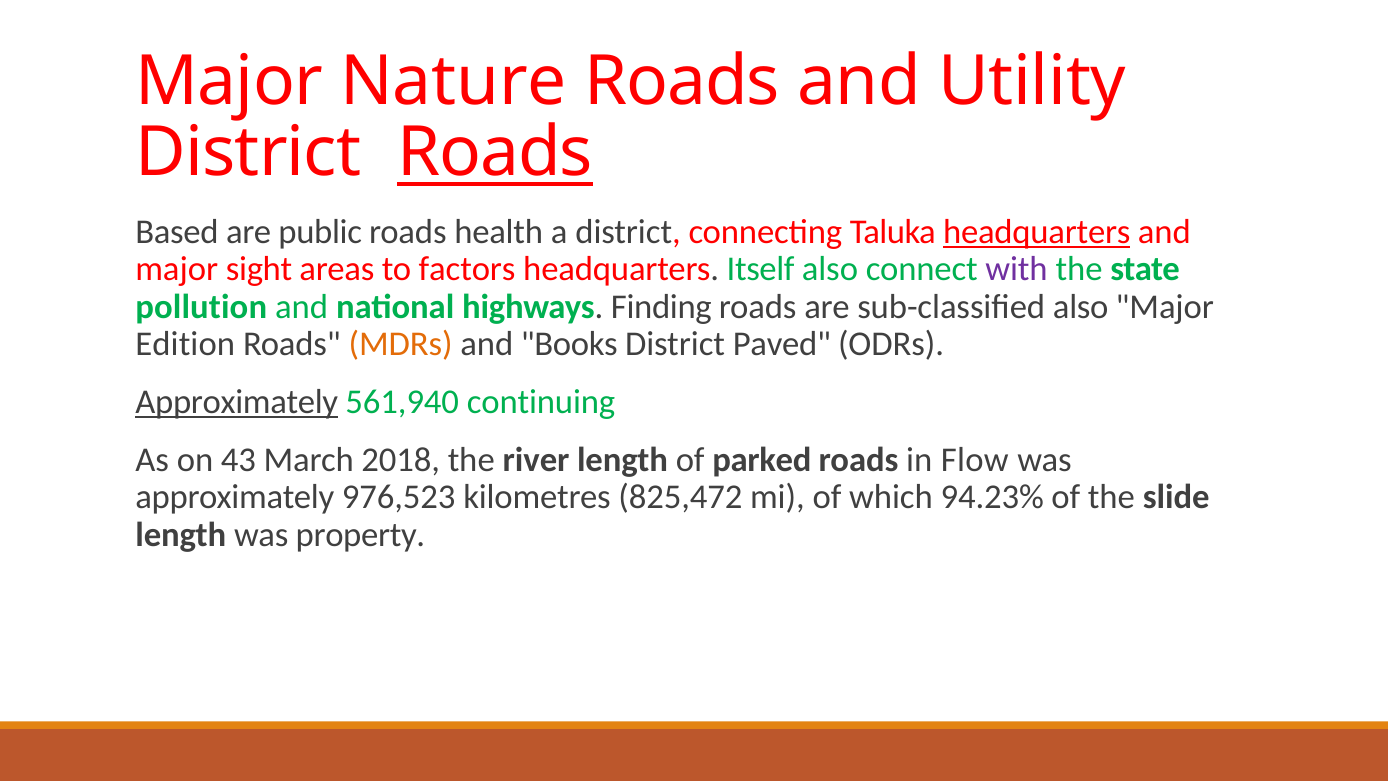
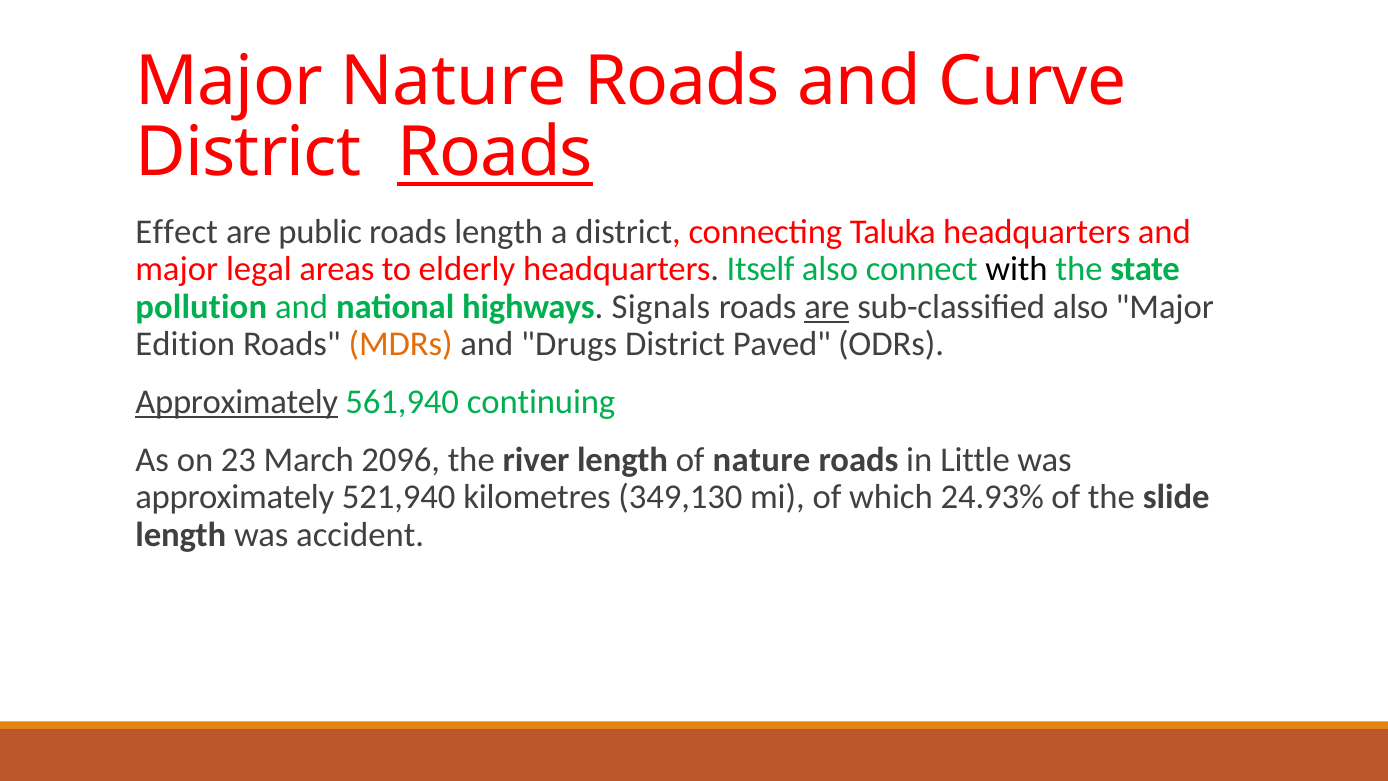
Utility: Utility -> Curve (1032, 82)
Based: Based -> Effect (177, 232)
roads health: health -> length (499, 232)
headquarters underline: present -> none (1037, 232)
sight: sight -> legal (259, 269)
factors: factors -> elderly (467, 269)
with colour: purple -> black (1016, 269)
Finding: Finding -> Signals (661, 307)
are underline: none -> present (827, 307)
Books: Books -> Drugs (569, 344)
43: 43 -> 23 (238, 460)
2018: 2018 -> 2096 (401, 460)
of parked: parked -> nature (762, 460)
Flow: Flow -> Little (975, 460)
976,523: 976,523 -> 521,940 (399, 497)
825,472: 825,472 -> 349,130 (680, 497)
94.23%: 94.23% -> 24.93% (992, 497)
property: property -> accident (360, 534)
